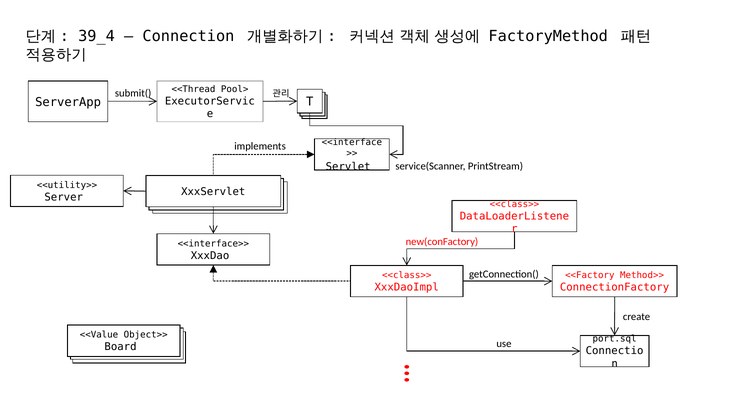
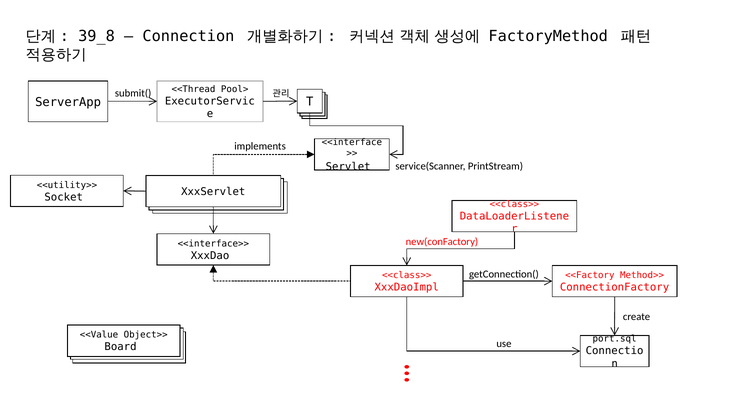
39_4: 39_4 -> 39_8 (97, 36)
Server: Server -> Socket (64, 197)
